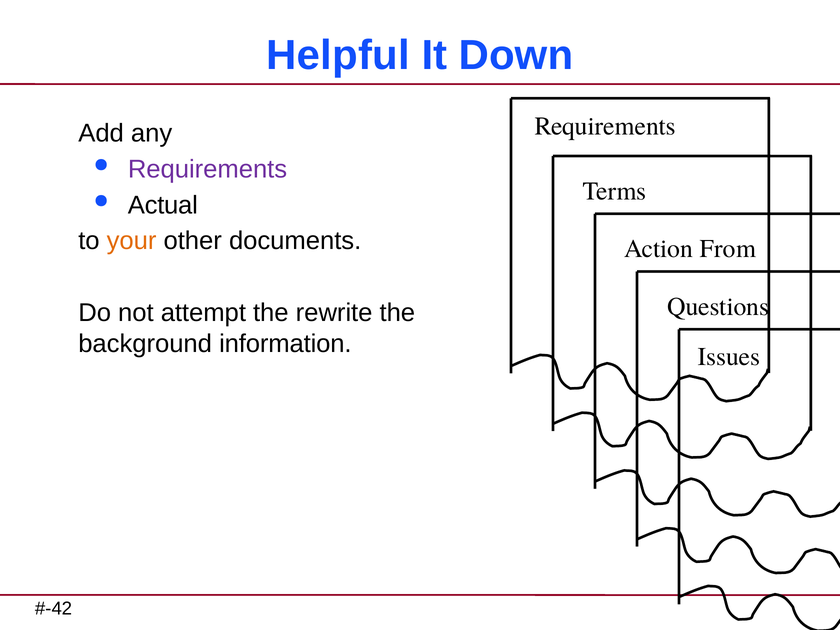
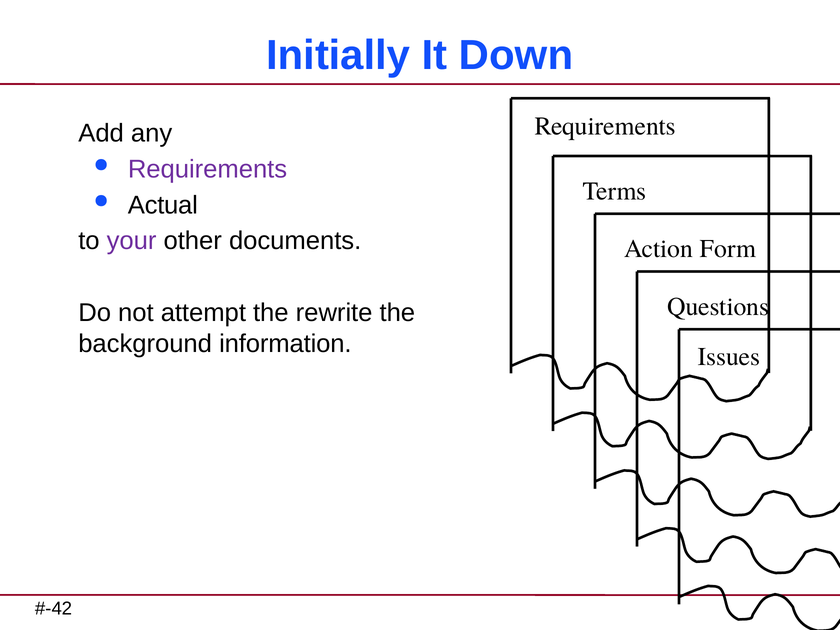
Helpful: Helpful -> Initially (338, 55)
your colour: orange -> purple (132, 241)
From: From -> Form (728, 249)
